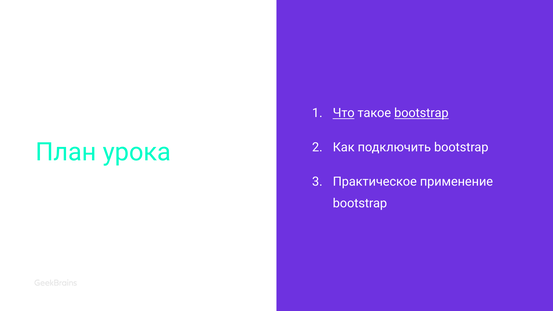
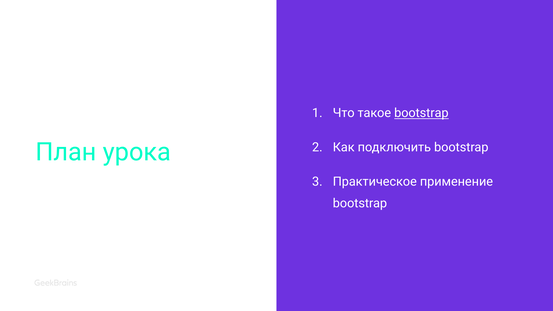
Что underline: present -> none (344, 113)
